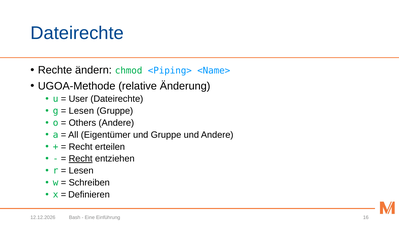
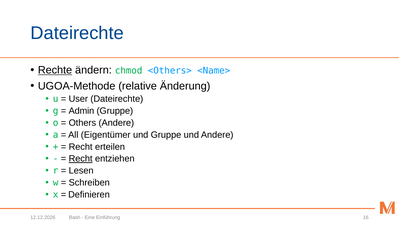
Rechte underline: none -> present (55, 70)
<Piping>: <Piping> -> <Others> (170, 70)
Lesen: Lesen -> Admin (81, 111)
